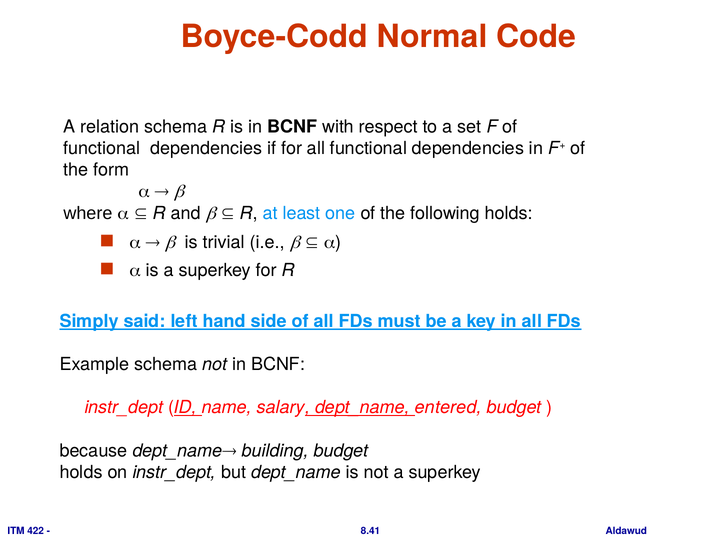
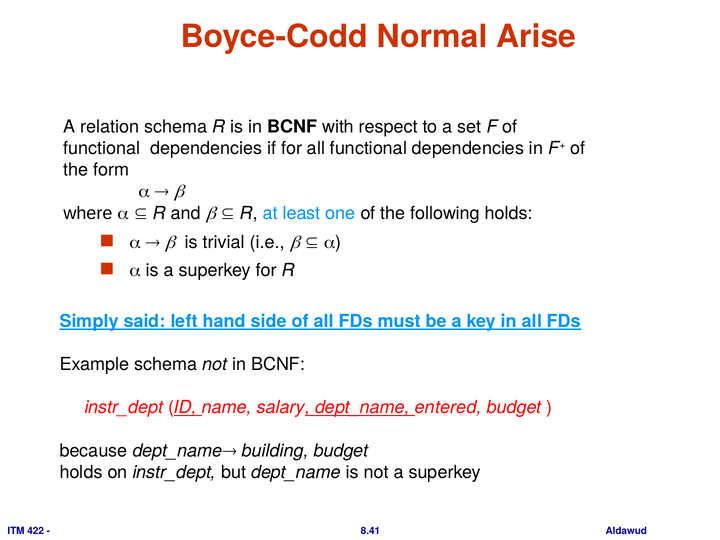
Code: Code -> Arise (536, 37)
